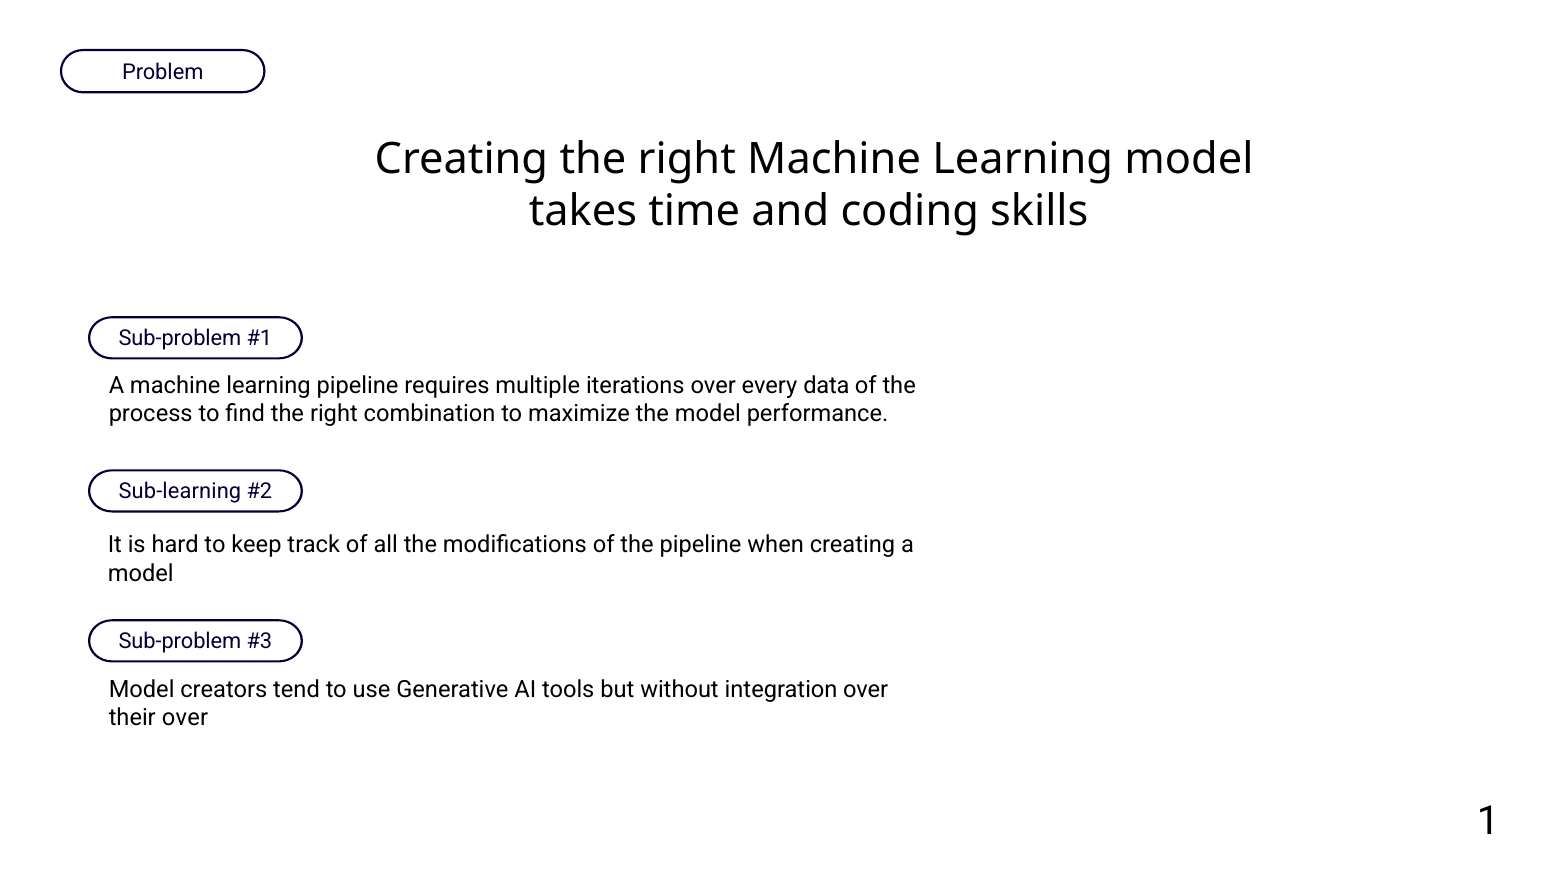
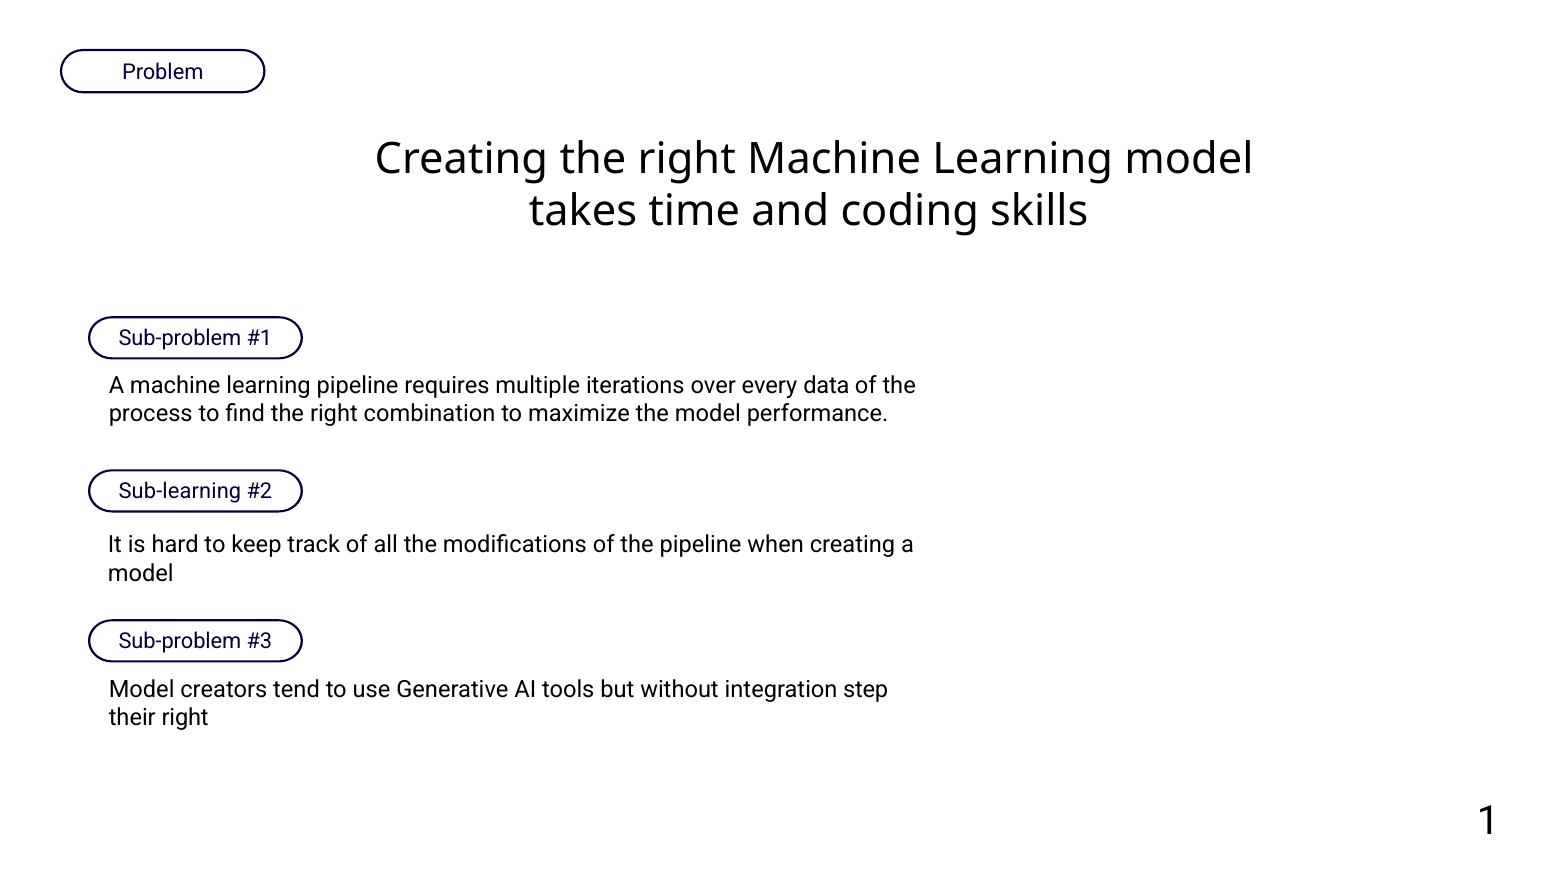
integration over: over -> step (866, 690)
their over: over -> right (185, 718)
